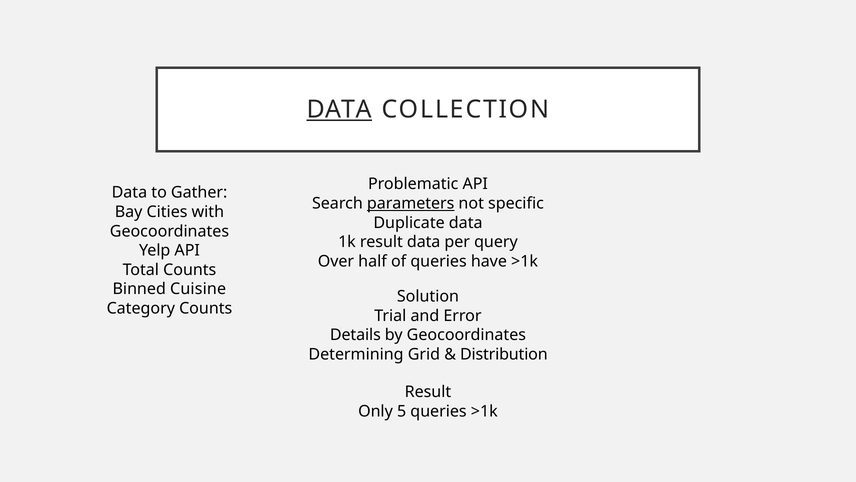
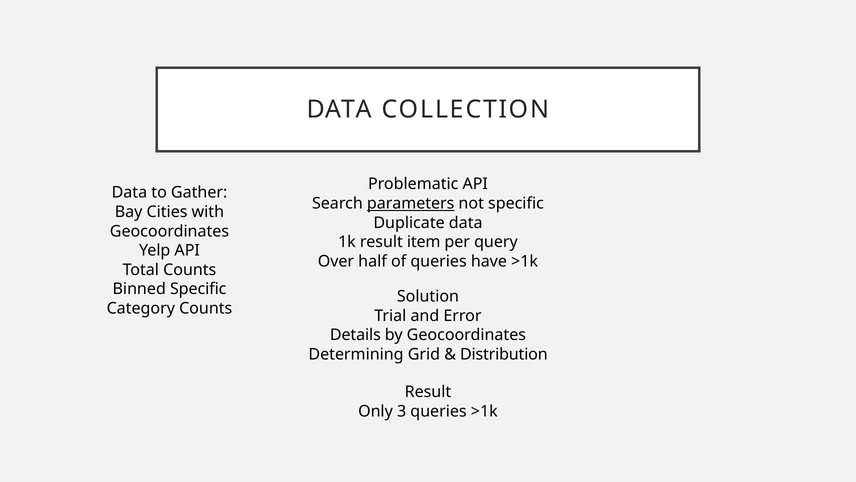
DATA underline: present -> none (339, 109)
result data: data -> item (424, 242)
Binned Cuisine: Cuisine -> Specific (198, 289)
5: 5 -> 3 (402, 411)
